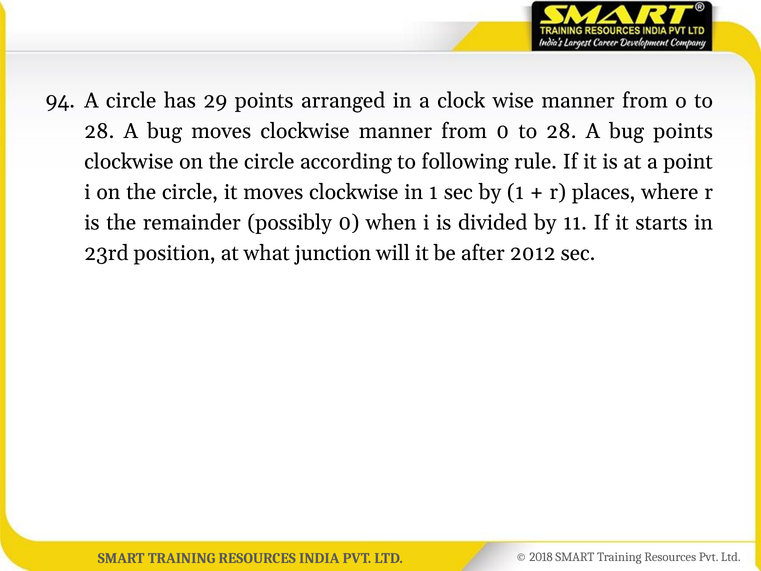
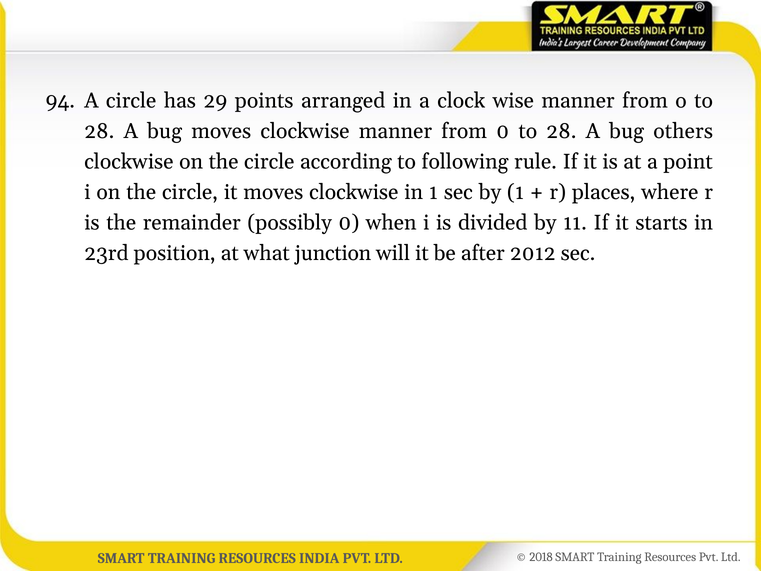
bug points: points -> others (683, 131)
